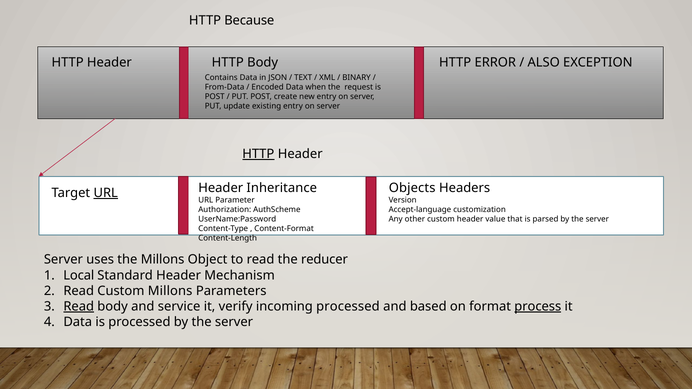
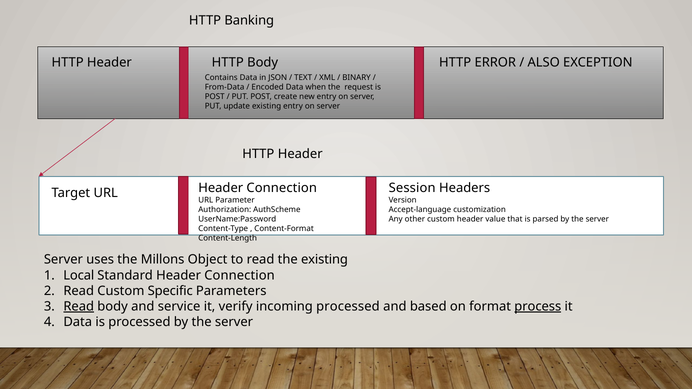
Because: Because -> Banking (249, 21)
HTTP underline: present -> none (258, 154)
Objects: Objects -> Session (412, 188)
URL underline: present -> none (106, 193)
Inheritance: Inheritance -> Connection (282, 188)
the reducer: reducer -> existing (324, 260)
Standard Header Mechanism: Mechanism -> Connection (240, 275)
Custom Millons: Millons -> Specific (170, 291)
